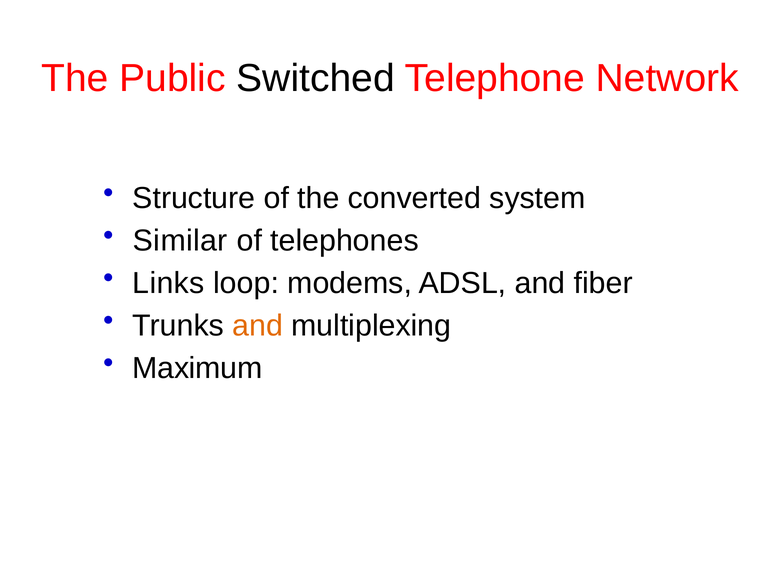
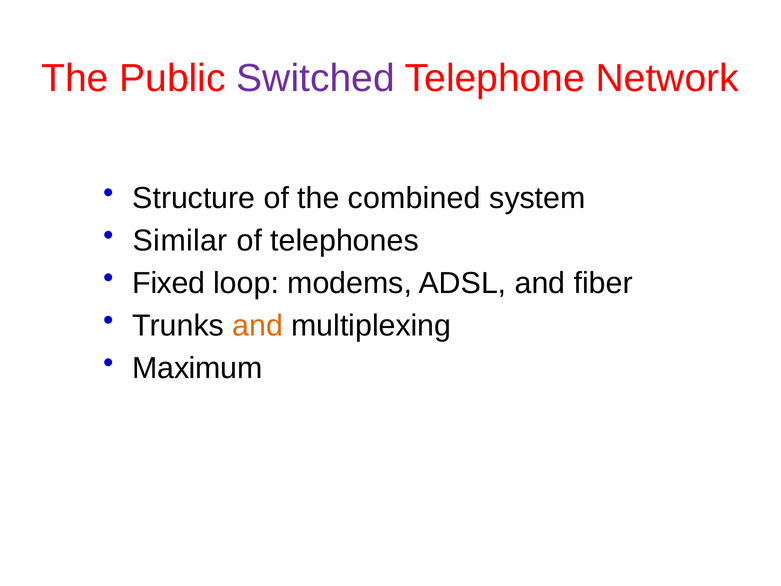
Switched colour: black -> purple (316, 78)
converted: converted -> combined (414, 198)
Links: Links -> Fixed (169, 283)
